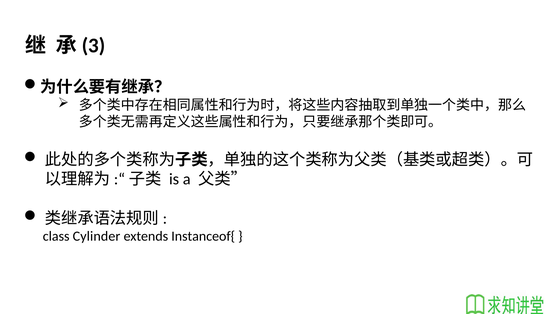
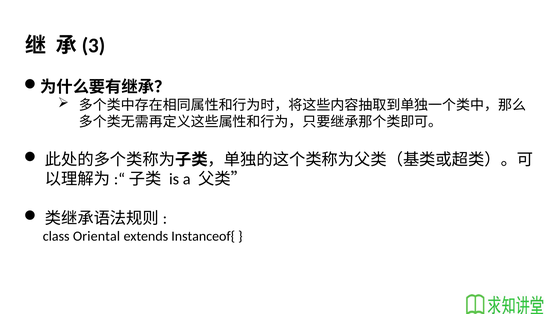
Cylinder: Cylinder -> Oriental (97, 237)
